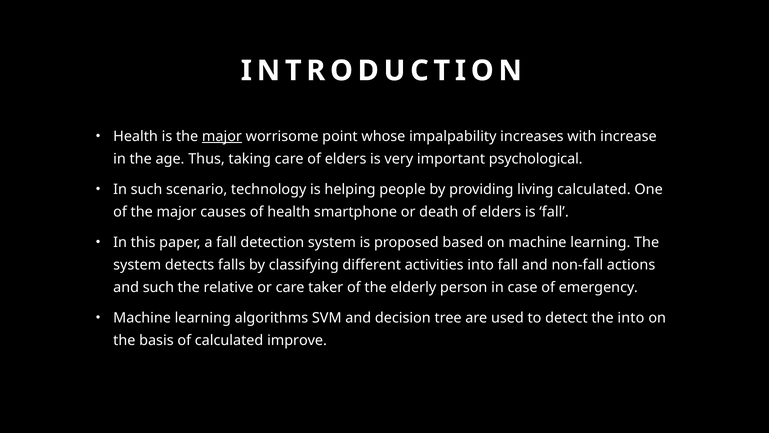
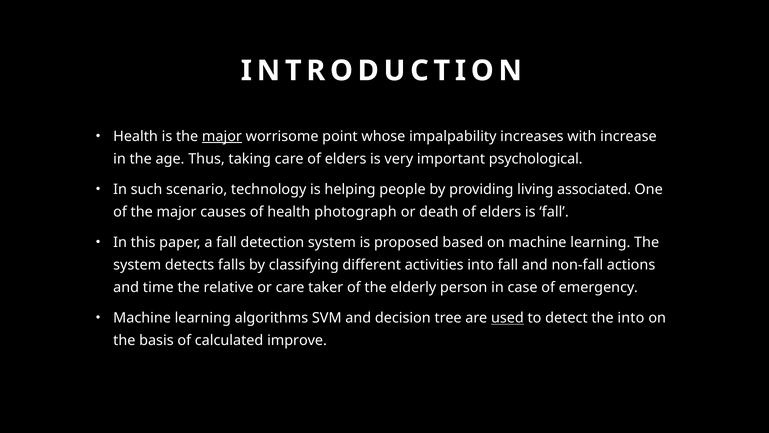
living calculated: calculated -> associated (594, 189)
smartphone: smartphone -> photograph (355, 212)
and such: such -> time (158, 287)
used underline: none -> present (507, 318)
